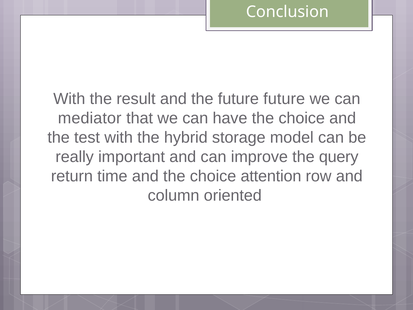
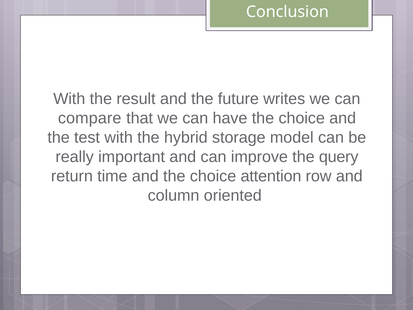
future future: future -> writes (284, 99)
mediator: mediator -> compare (90, 118)
